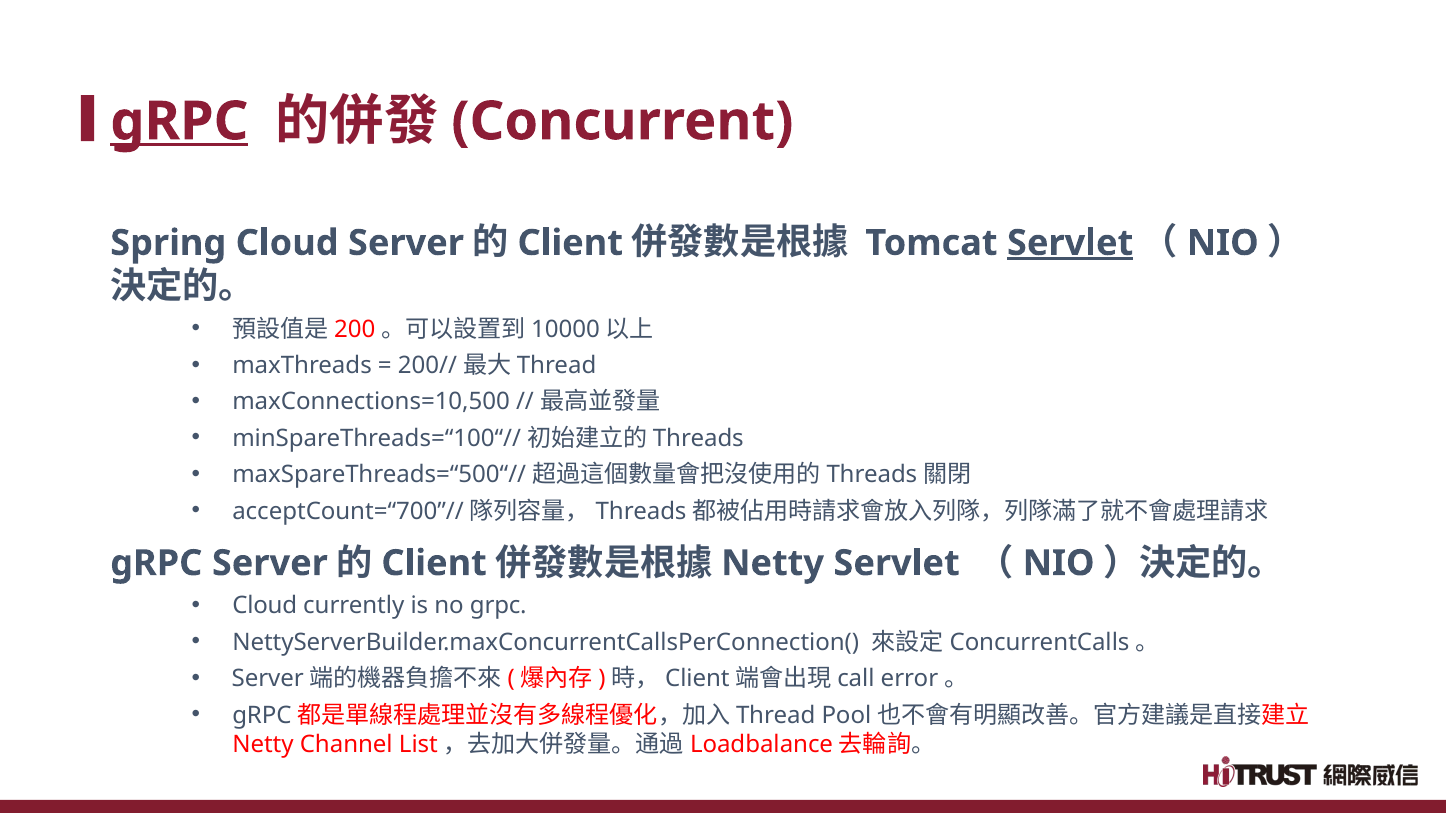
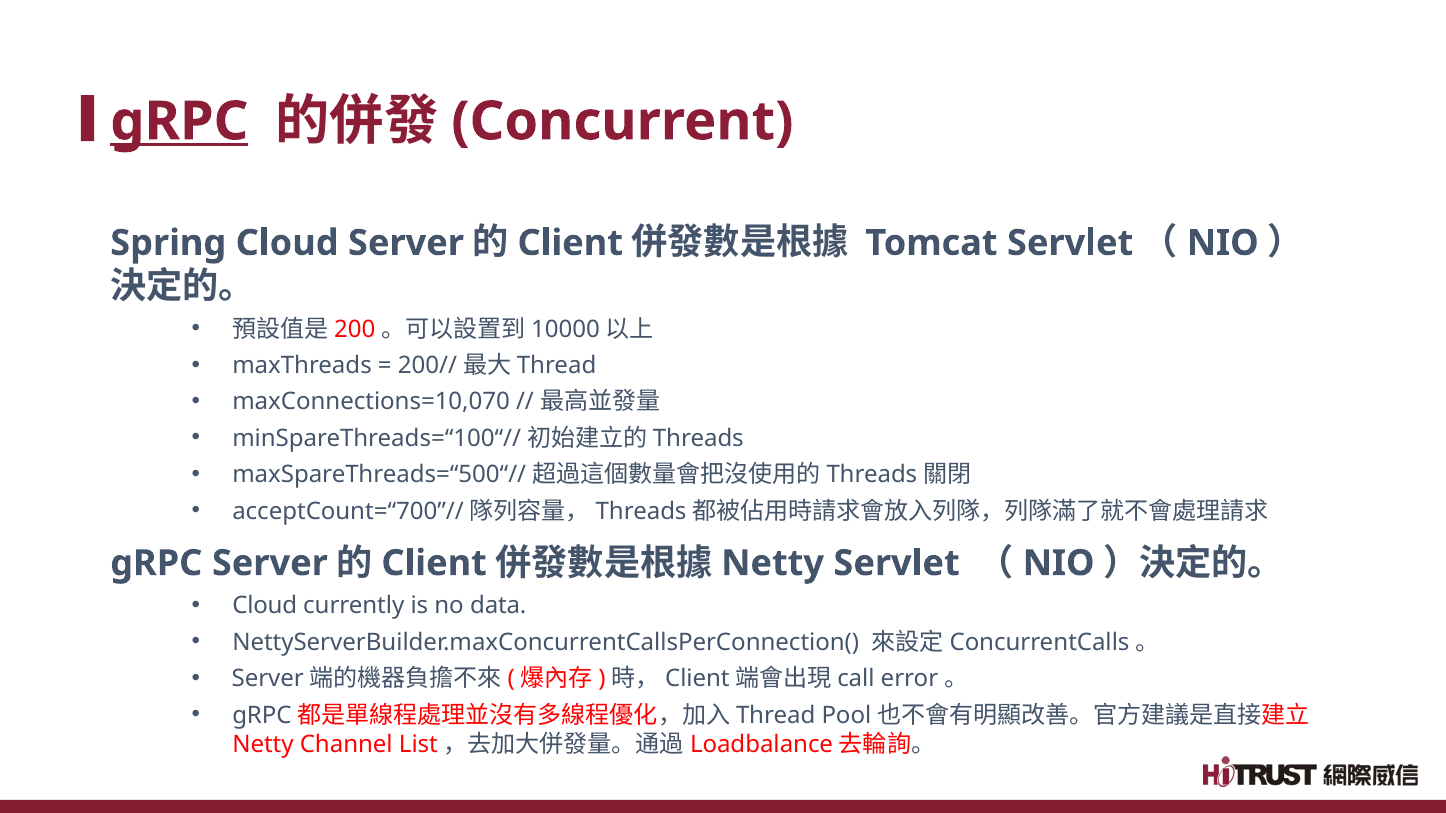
Servlet underline: present -> none (1070, 243)
maxConnections=10,500: maxConnections=10,500 -> maxConnections=10,070 (371, 402)
no grpc: grpc -> data (498, 606)
